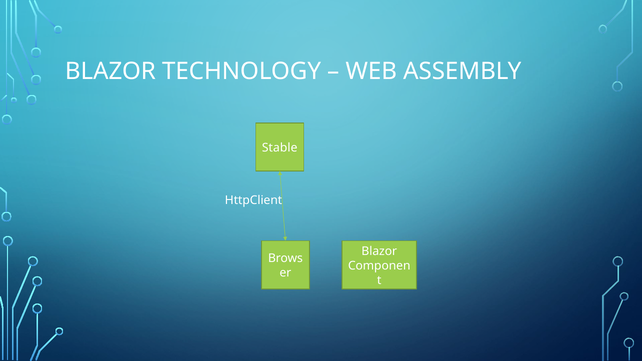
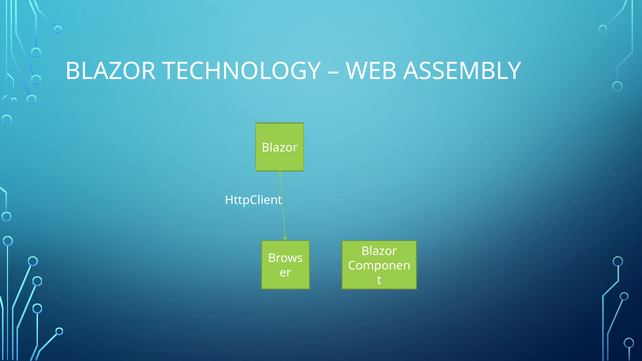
Stable: Stable -> Blazor (280, 148)
